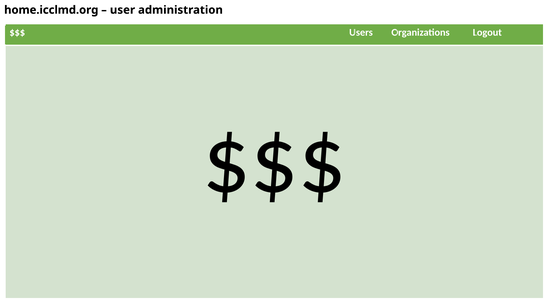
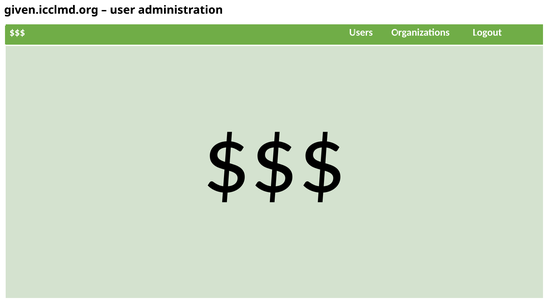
home.icclmd.org: home.icclmd.org -> given.icclmd.org (51, 10)
